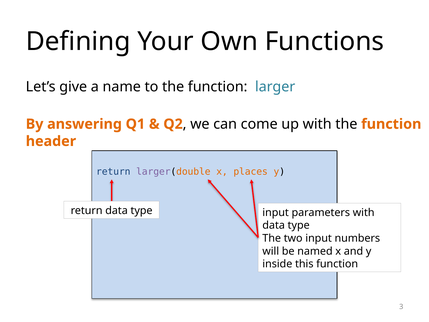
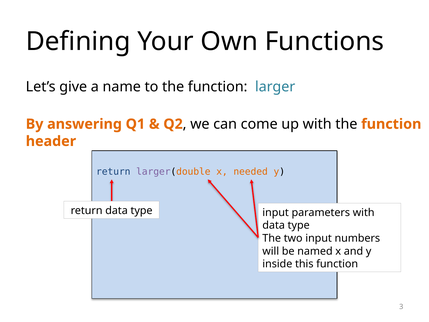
places: places -> needed (251, 172)
